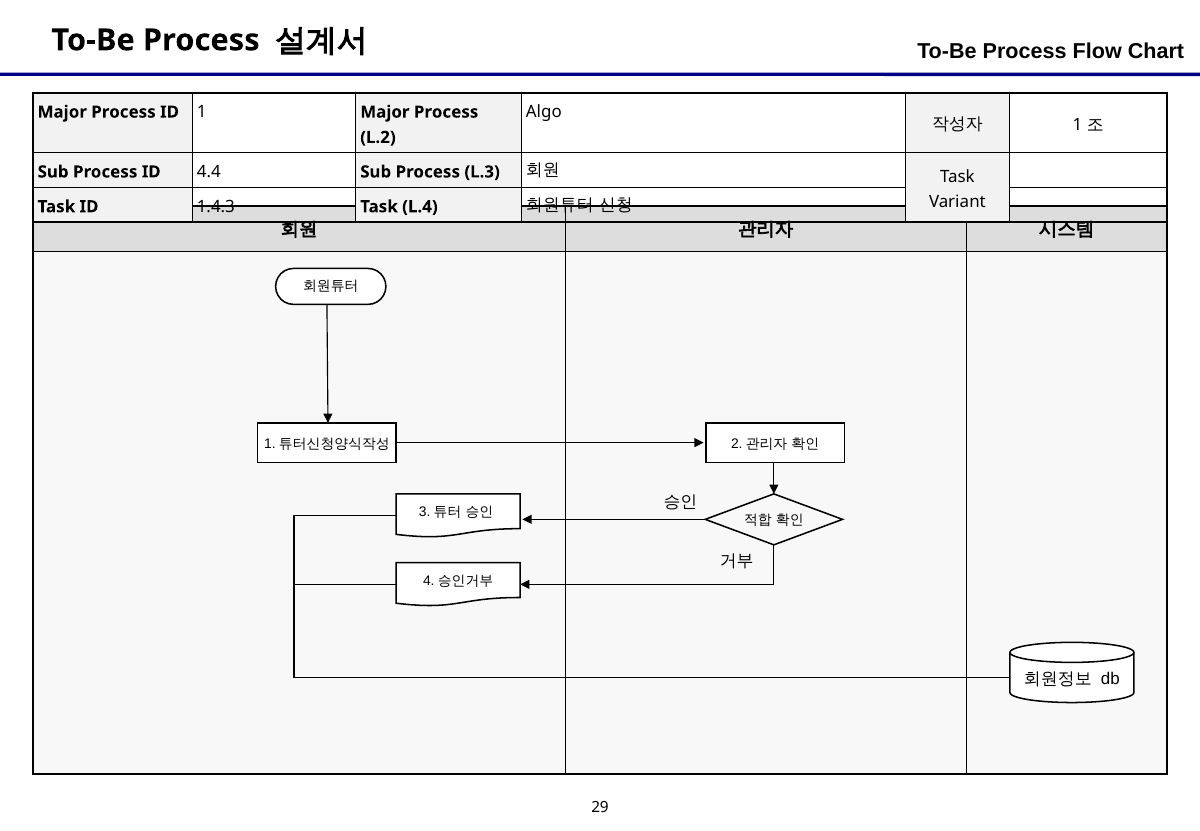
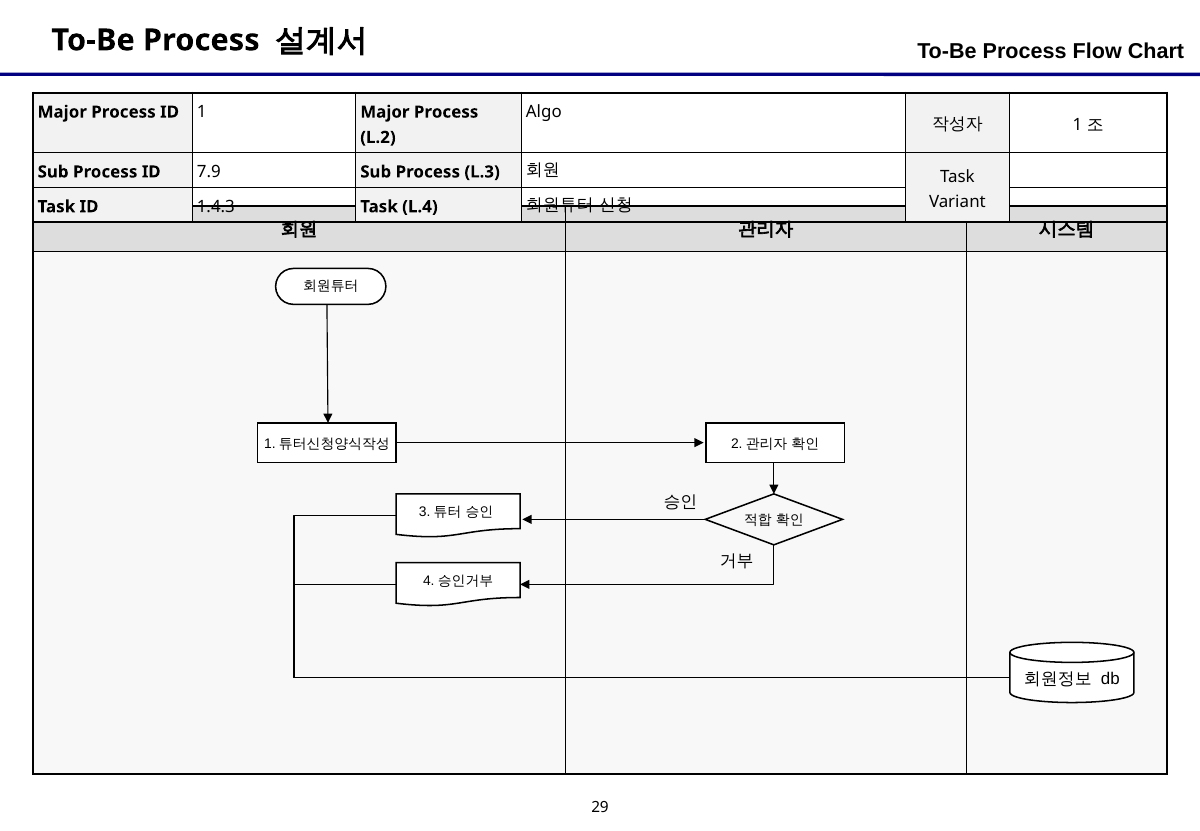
4.4: 4.4 -> 7.9 (209, 172)
